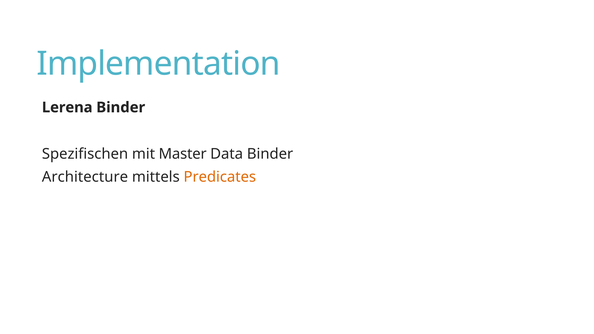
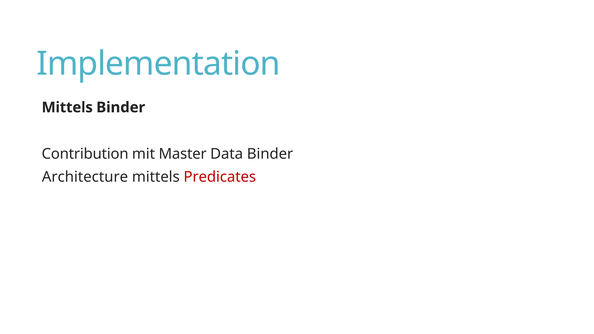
Lerena: Lerena -> Mittels (67, 107)
Spezifischen: Spezifischen -> Contribution (85, 154)
Predicates colour: orange -> red (220, 177)
